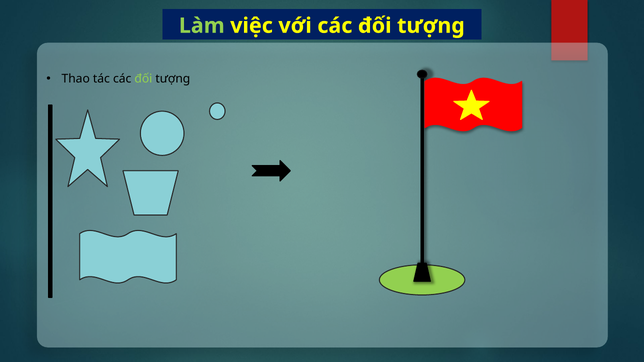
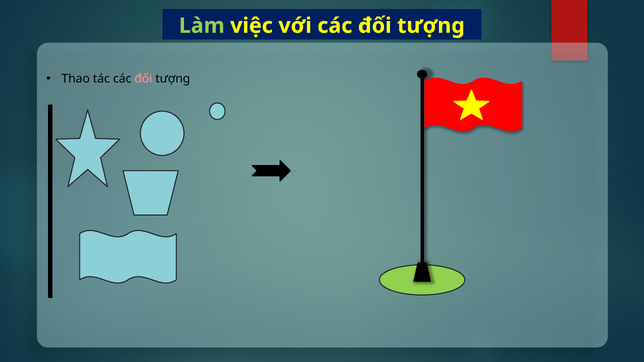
đối colour: light green -> pink (143, 79)
